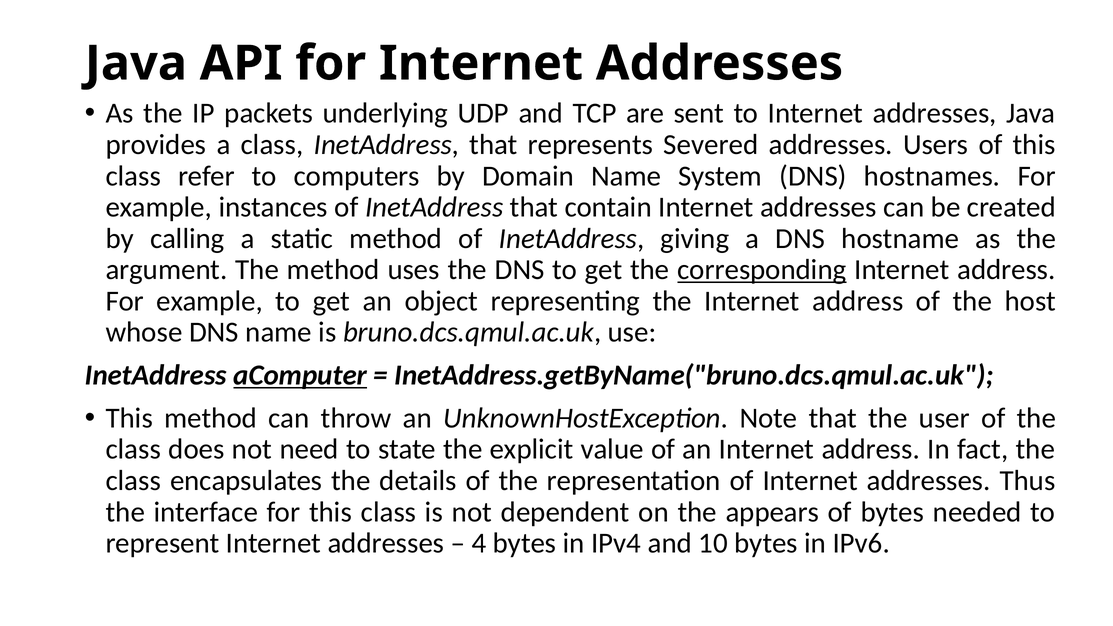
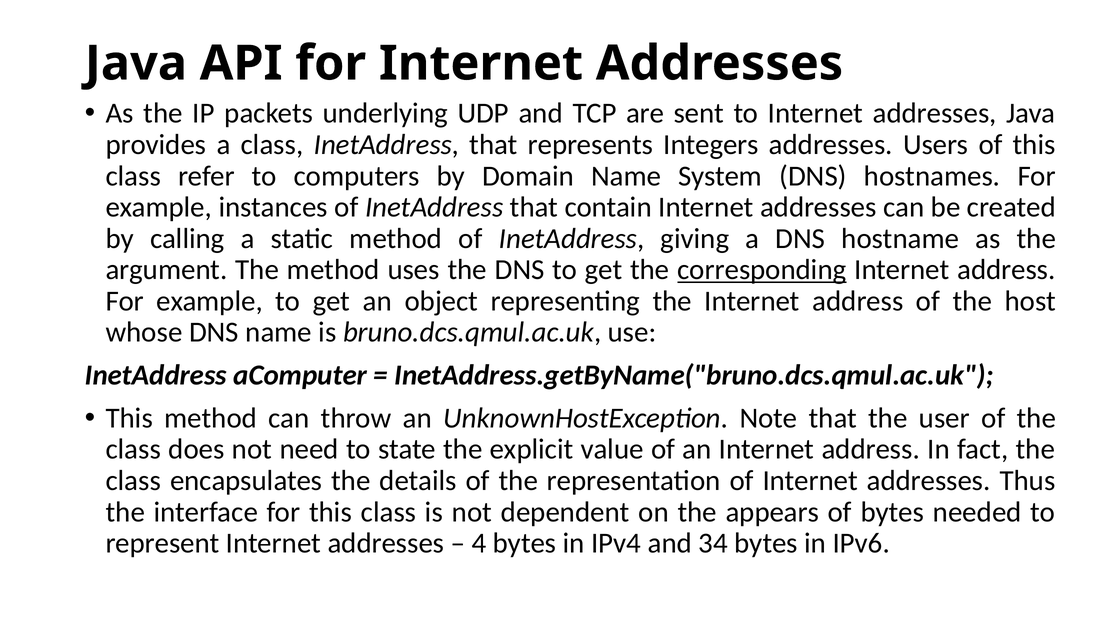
Severed: Severed -> Integers (711, 145)
aComputer underline: present -> none (300, 375)
10: 10 -> 34 (713, 543)
